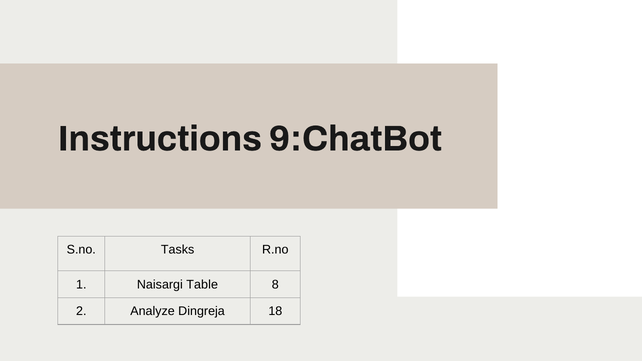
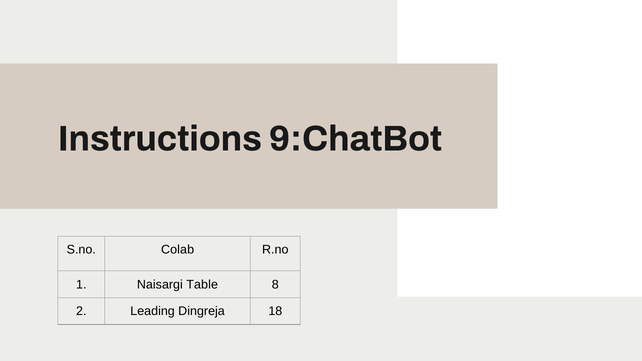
Tasks: Tasks -> Colab (178, 250)
Analyze: Analyze -> Leading (153, 311)
